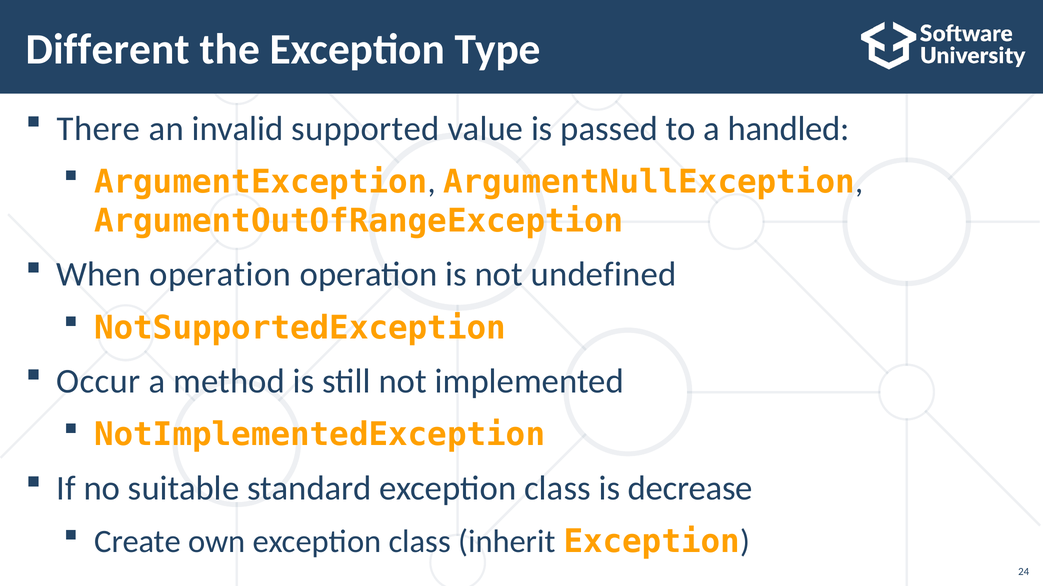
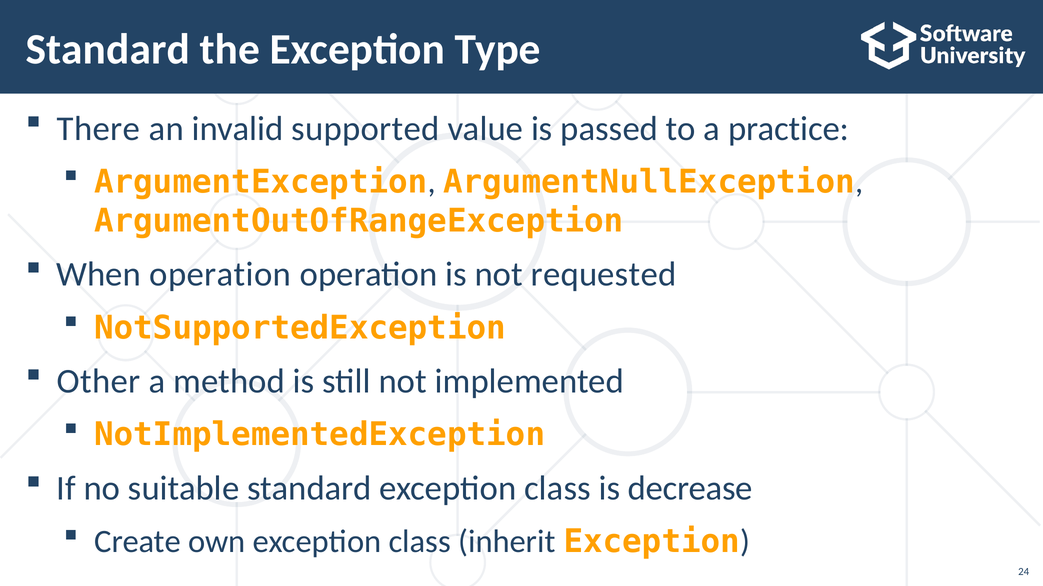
Different: Different -> Standard (108, 49)
handled: handled -> practice (788, 129)
undefined: undefined -> requested (604, 275)
Occur: Occur -> Other (99, 382)
